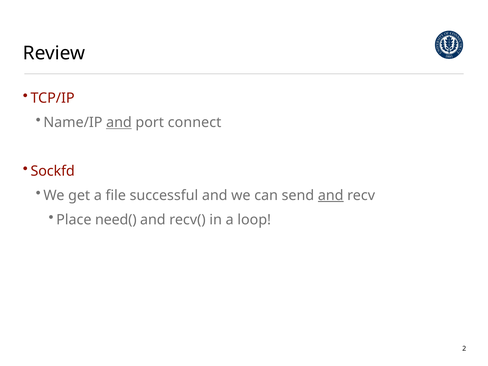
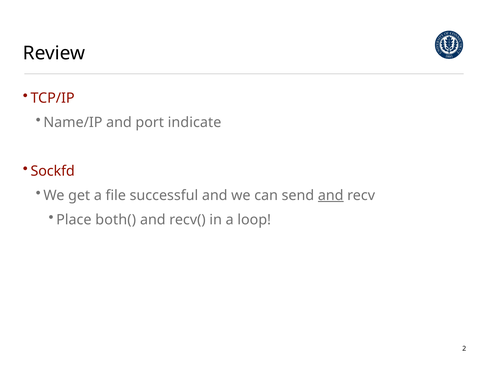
and underline: present -> none (119, 123)
connect: connect -> indicate (195, 123)
need(: need( -> both( (116, 220)
